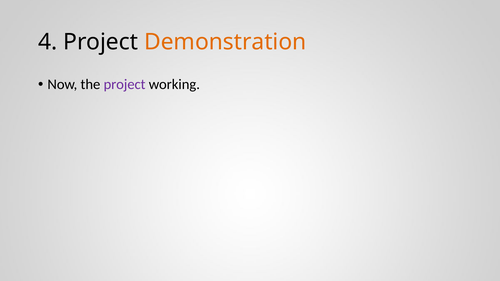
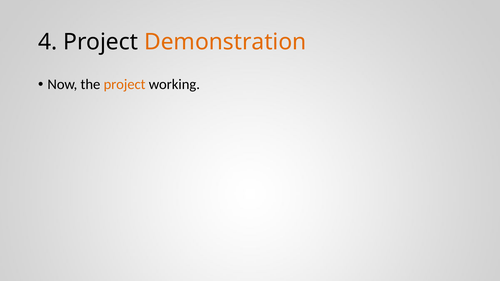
project colour: purple -> orange (125, 85)
